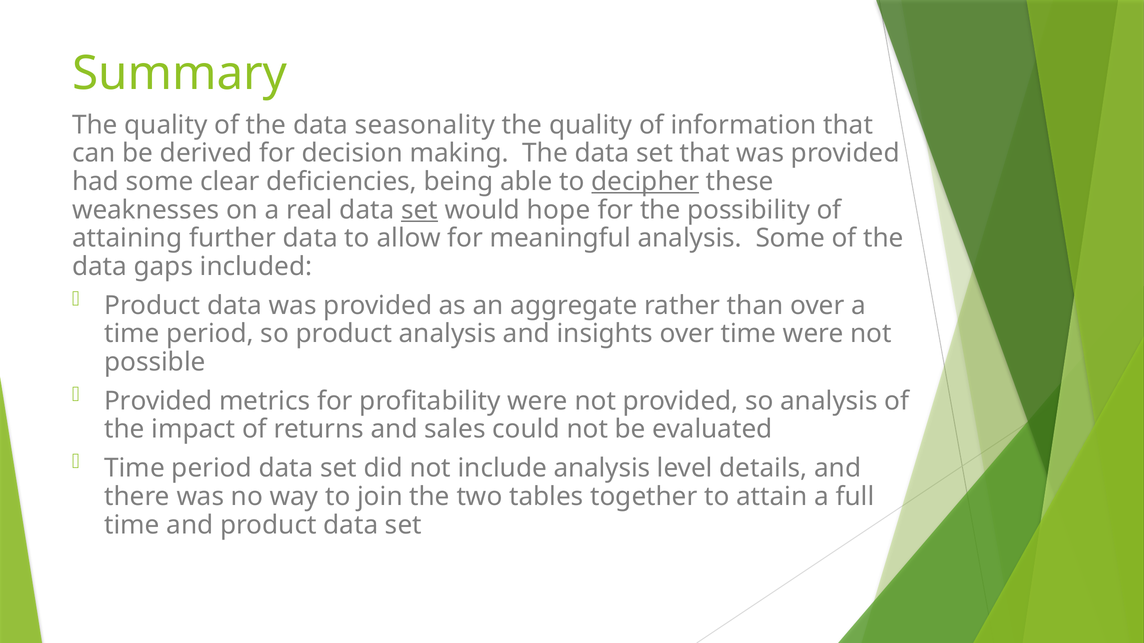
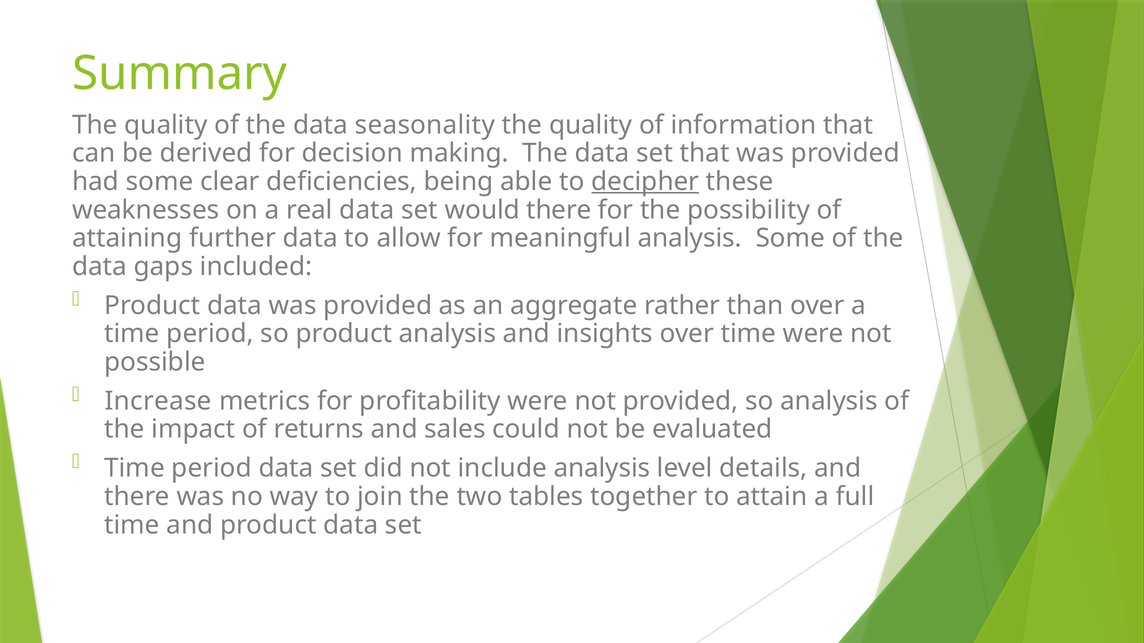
set underline: present -> none (420, 210)
would hope: hope -> there (559, 210)
Provided: Provided -> Increase (158, 401)
